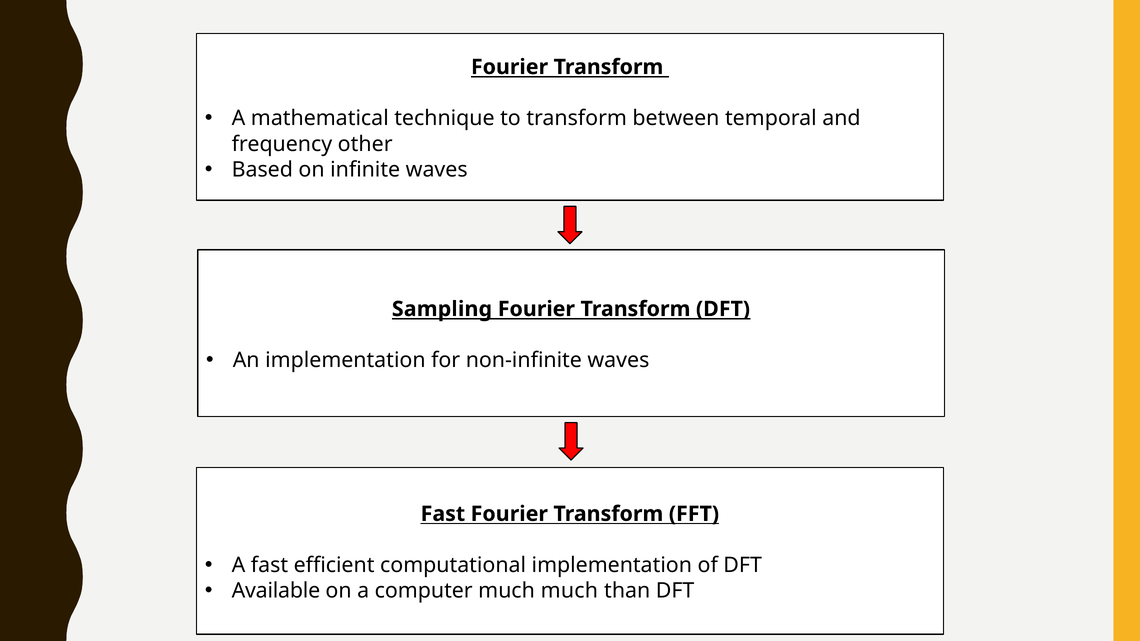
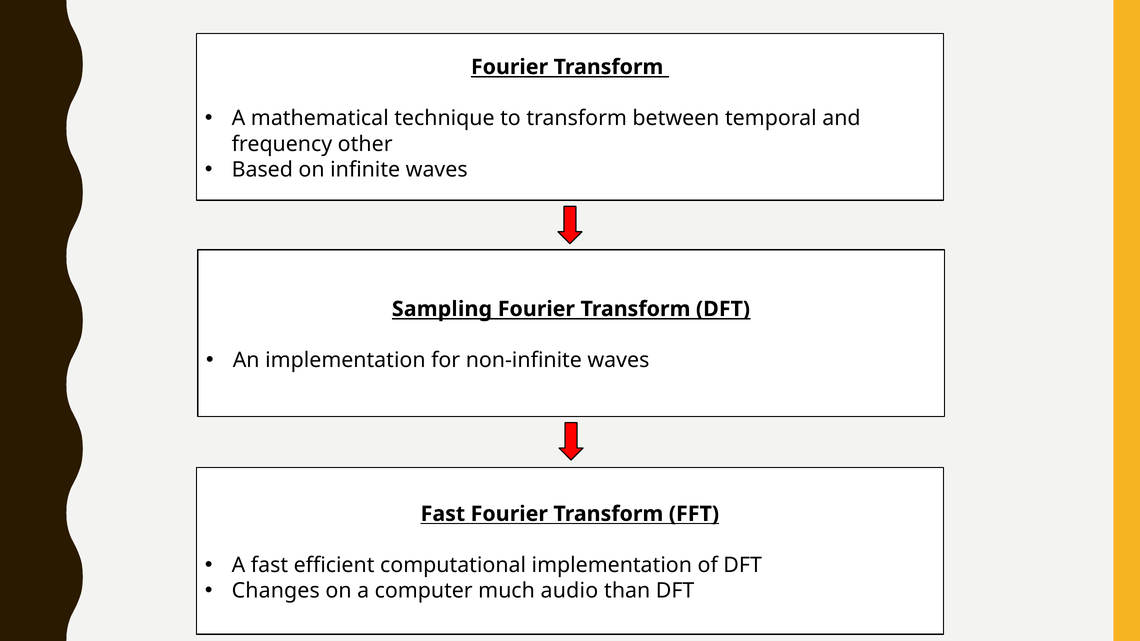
Available: Available -> Changes (276, 591)
much much: much -> audio (569, 591)
